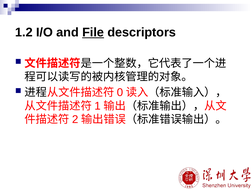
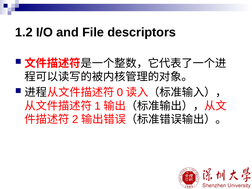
File underline: present -> none (93, 32)
